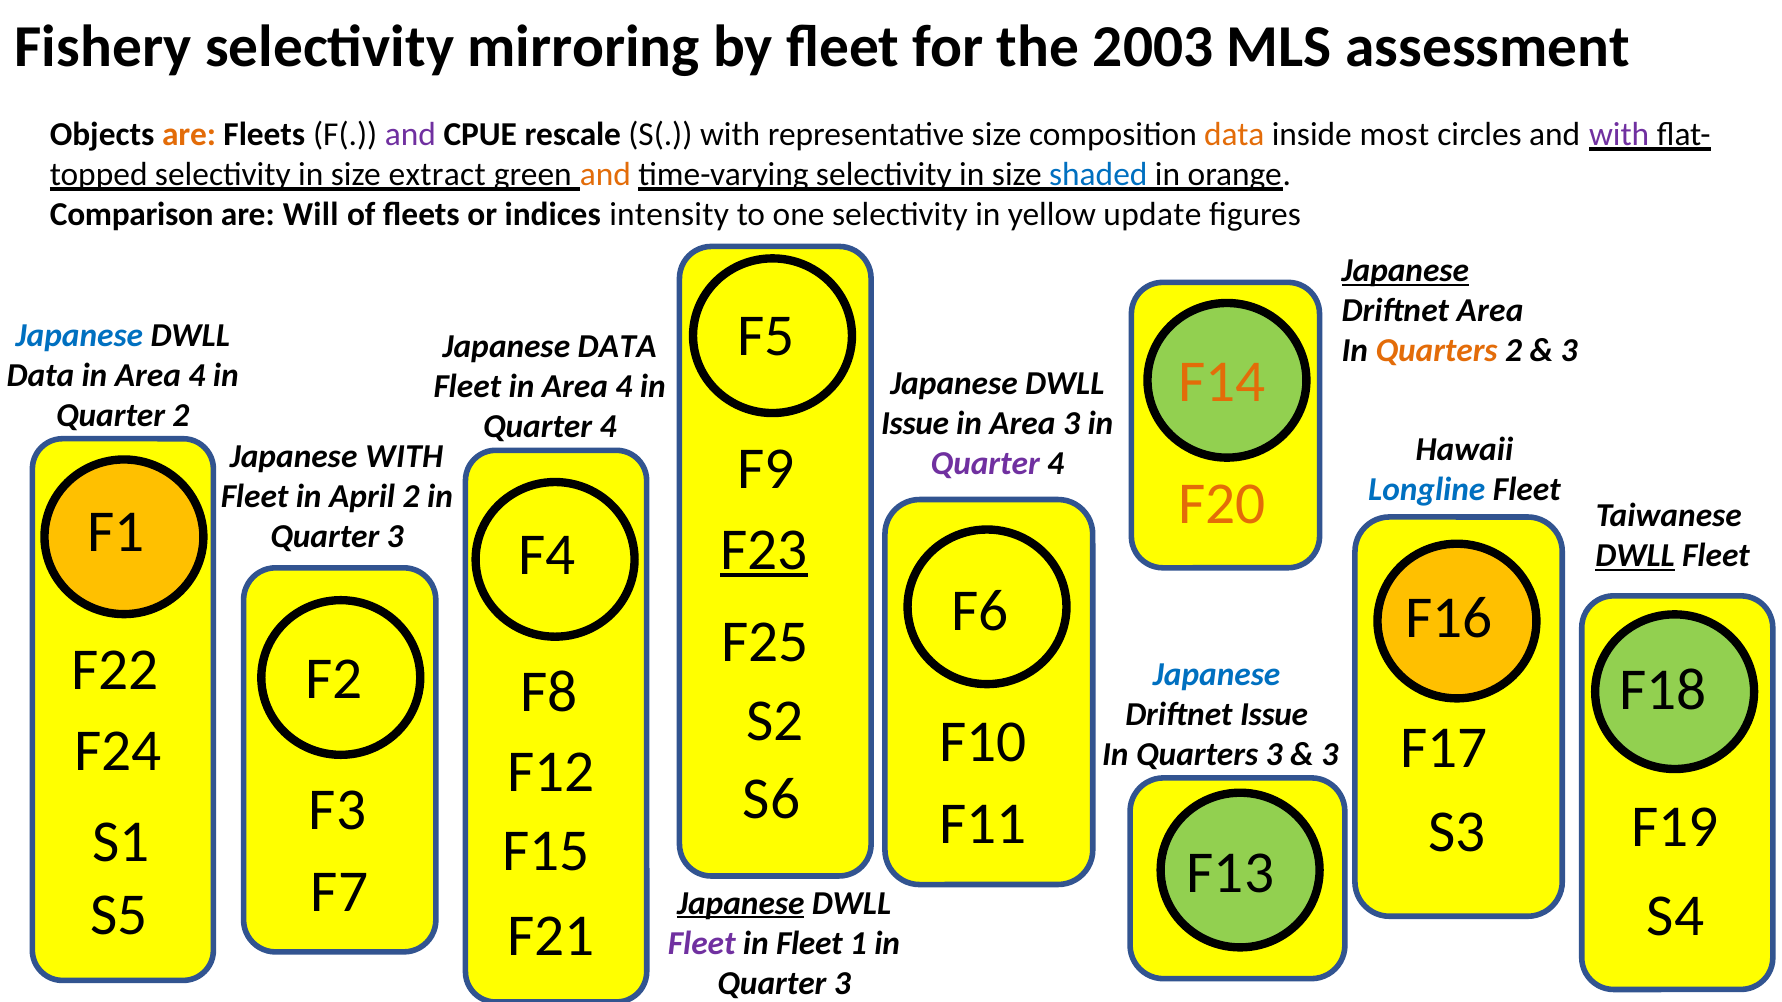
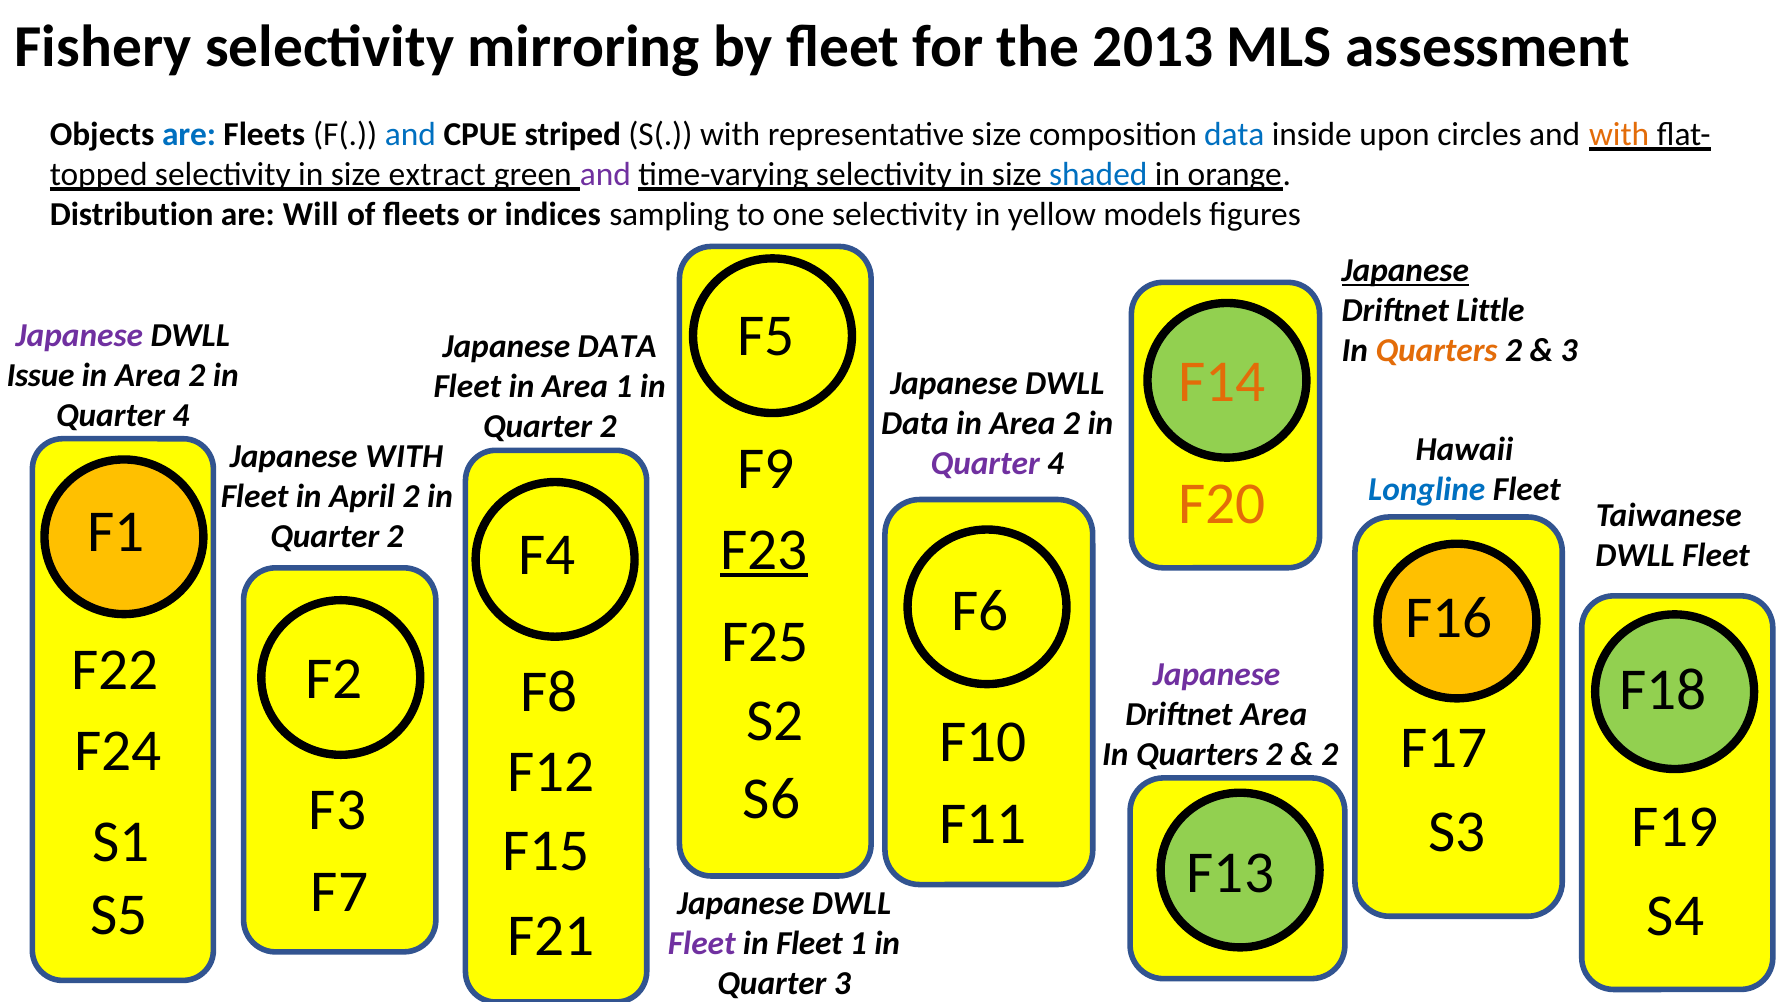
2003: 2003 -> 2013 (1153, 47)
are colour: orange -> blue (189, 134)
and colour: purple -> blue (410, 134)
rescale: rescale -> striped (573, 134)
data colour: orange -> blue (1234, 134)
most: most -> upon (1395, 134)
with colour: purple -> orange (1619, 134)
and colour: orange -> purple (605, 174)
Comparison: Comparison -> Distribution (132, 215)
intensity: intensity -> sampling (669, 215)
update: update -> models (1153, 215)
Driftnet Area: Area -> Little (1490, 311)
Japanese colour: blue -> purple (79, 336)
Data: Data -> Issue (41, 376)
4: 4 -> 2 (197, 376)
Fleet in Area 4: 4 -> 1 (624, 386)
2: 2 -> 4 (181, 416)
Issue: Issue -> Data (915, 423)
3: 3 -> 2 (1072, 423)
4: 4 -> 2 (608, 427)
3: 3 -> 2 (395, 537)
DWLL underline: present -> none (1635, 556)
Japanese colour: blue -> purple (1217, 675)
Driftnet Issue: Issue -> Area (1274, 715)
3: 3 -> 2 (1274, 755)
3: 3 -> 2 (1330, 755)
Japanese underline: present -> none (741, 903)
